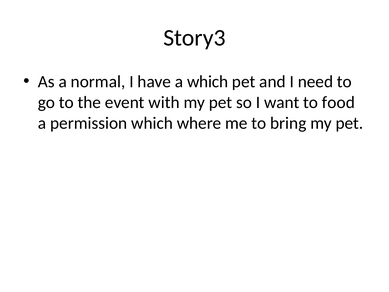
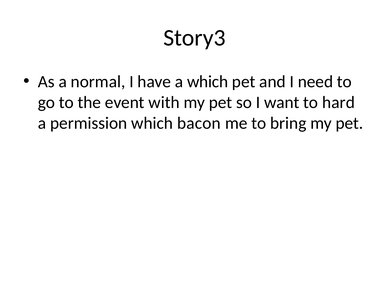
food: food -> hard (338, 102)
where: where -> bacon (199, 123)
